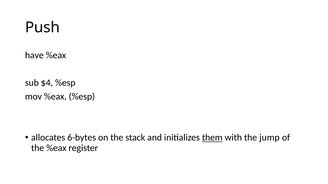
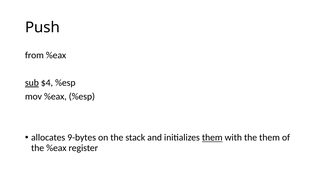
have: have -> from (34, 55)
sub underline: none -> present (32, 83)
6-bytes: 6-bytes -> 9-bytes (82, 138)
the jump: jump -> them (270, 138)
